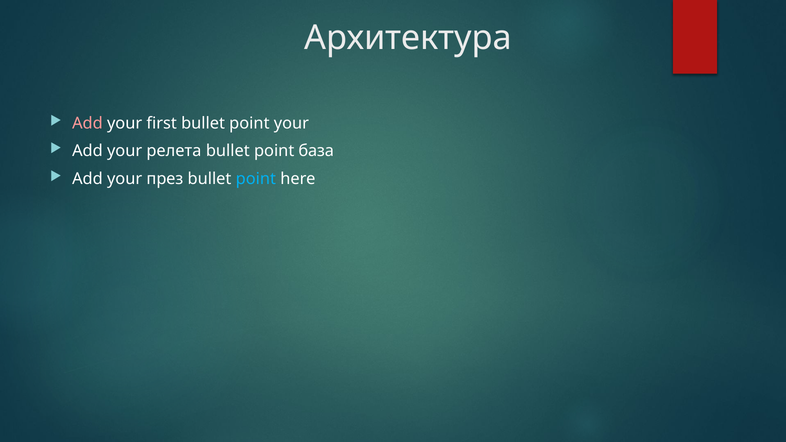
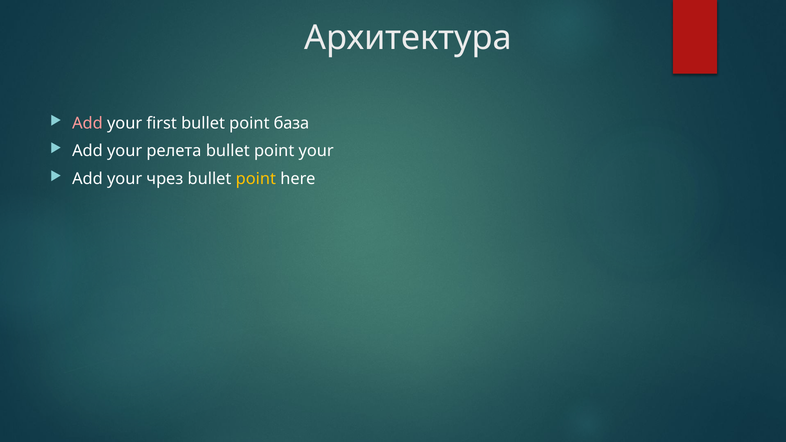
point your: your -> база (291, 123)
point база: база -> your (316, 151)
през: през -> чрез (165, 179)
point colour: light blue -> yellow (256, 179)
